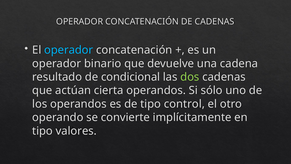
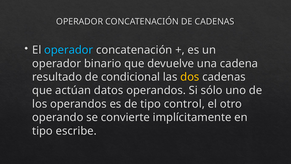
dos colour: light green -> yellow (190, 77)
cierta: cierta -> datos (109, 90)
valores: valores -> escribe (76, 131)
